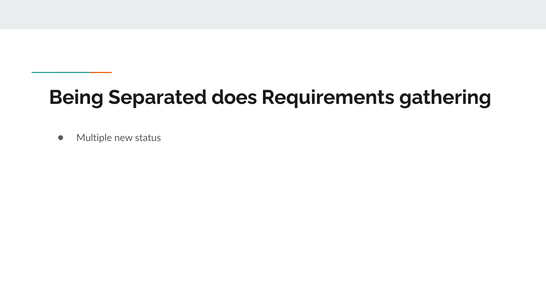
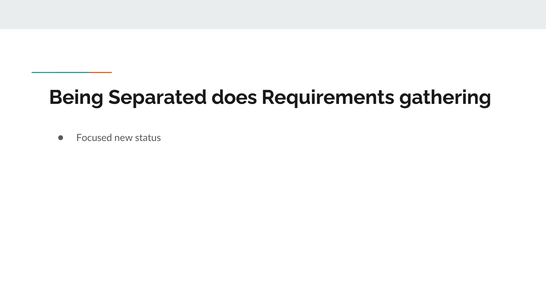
Multiple: Multiple -> Focused (94, 138)
